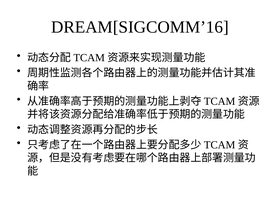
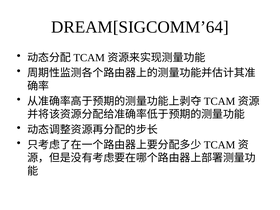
DREAM[SIGCOMM’16: DREAM[SIGCOMM’16 -> DREAM[SIGCOMM’64 (140, 27)
